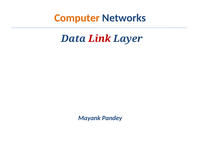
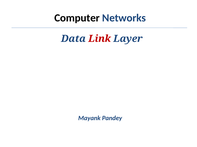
Computer colour: orange -> black (77, 18)
